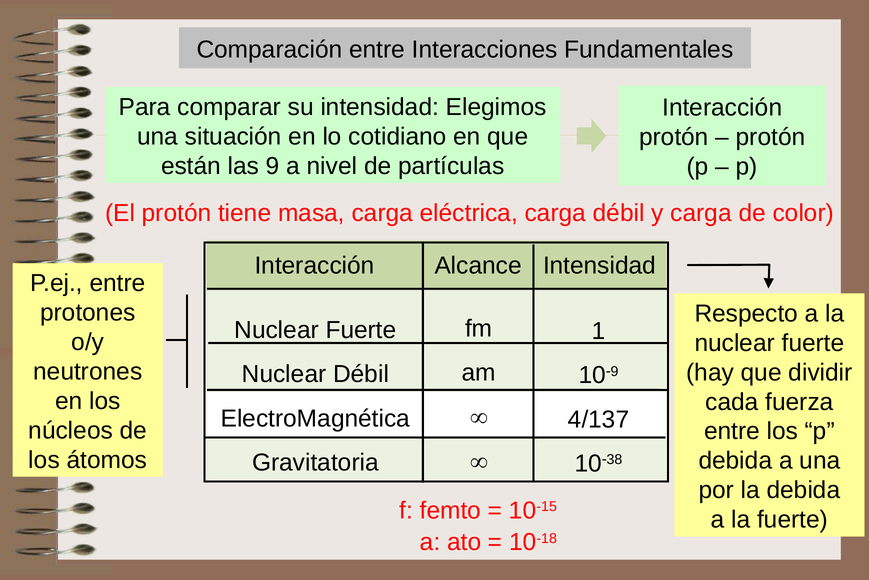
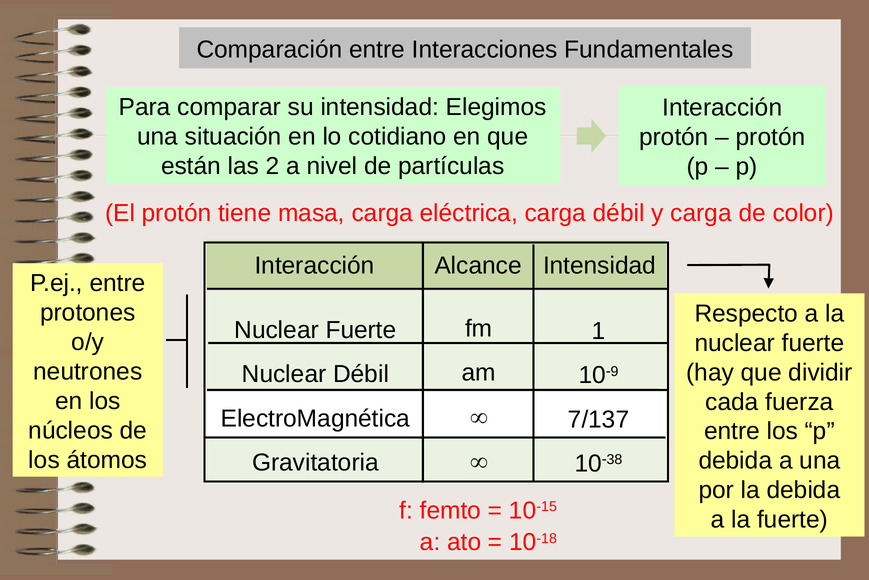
9: 9 -> 2 (273, 166)
4/137: 4/137 -> 7/137 (599, 419)
